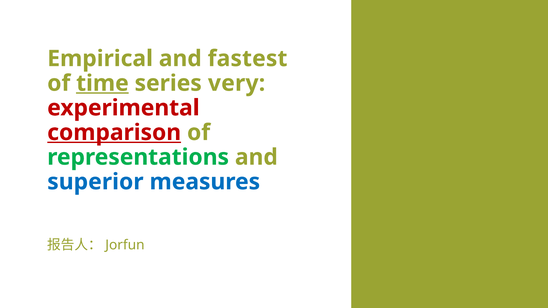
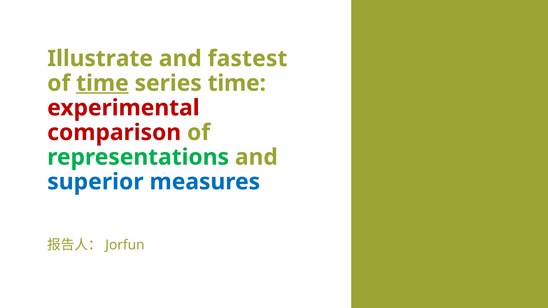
Empirical: Empirical -> Illustrate (100, 59)
series very: very -> time (237, 83)
comparison underline: present -> none (114, 133)
